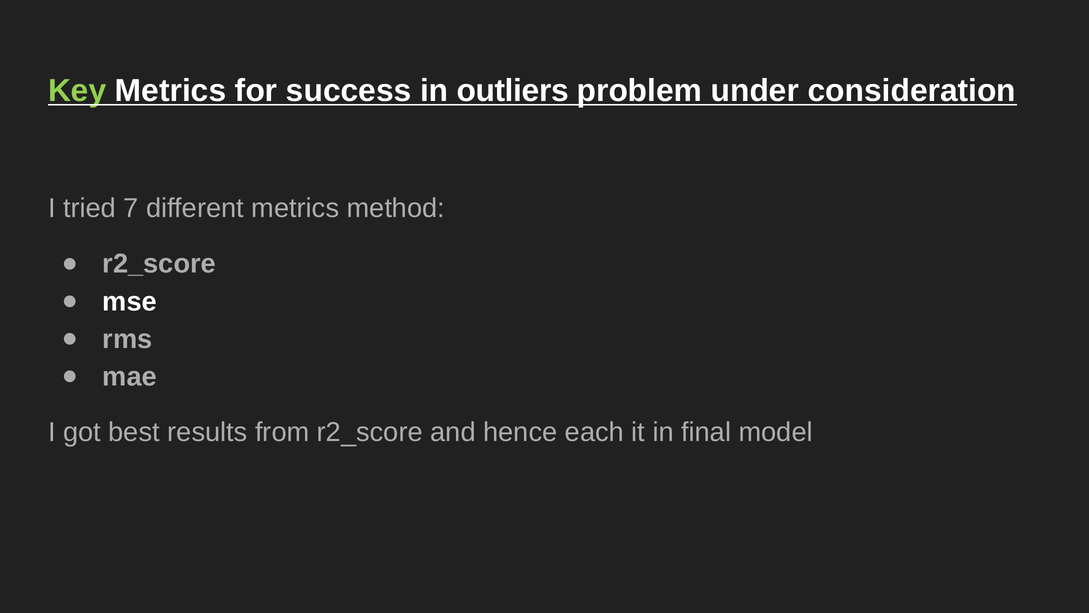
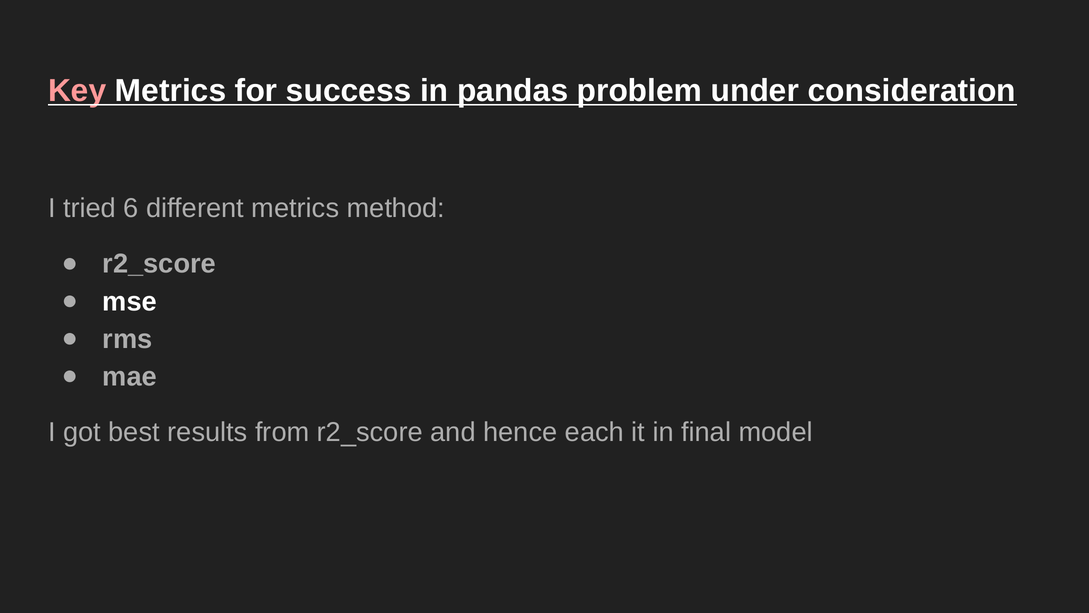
Key colour: light green -> pink (77, 91)
outliers: outliers -> pandas (513, 91)
7: 7 -> 6 (131, 208)
